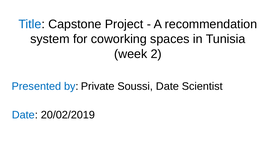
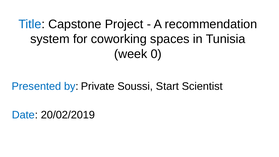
2: 2 -> 0 (156, 54)
Soussi Date: Date -> Start (167, 86)
